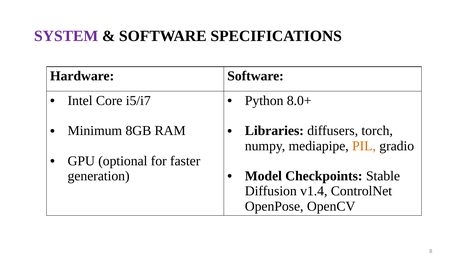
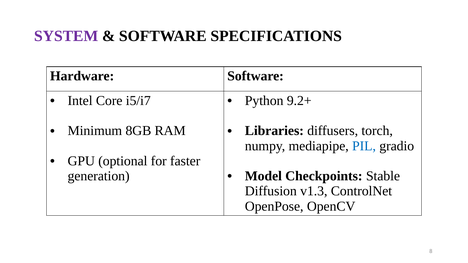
8.0+: 8.0+ -> 9.2+ (299, 101)
PIL colour: orange -> blue (364, 146)
v1.4: v1.4 -> v1.3 (314, 191)
